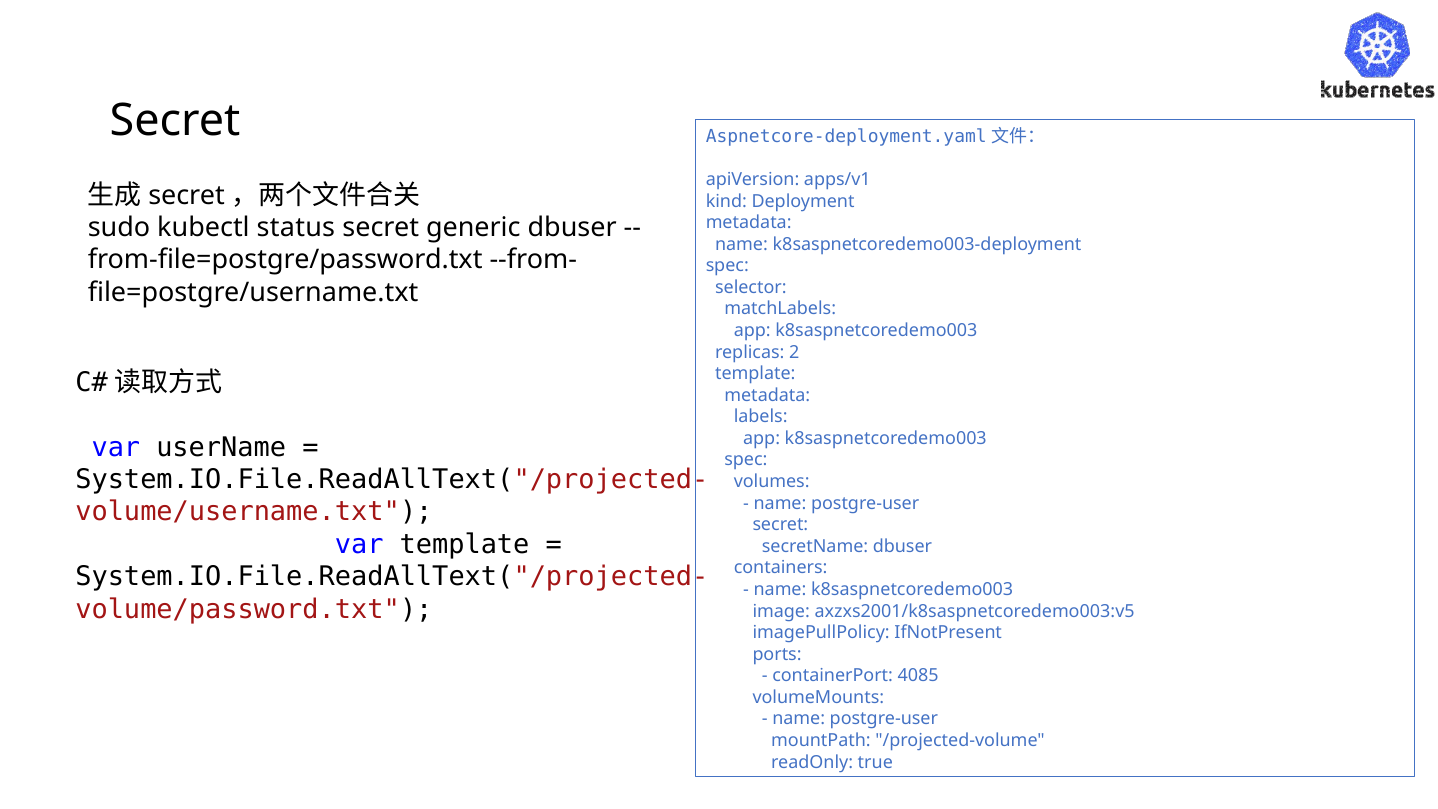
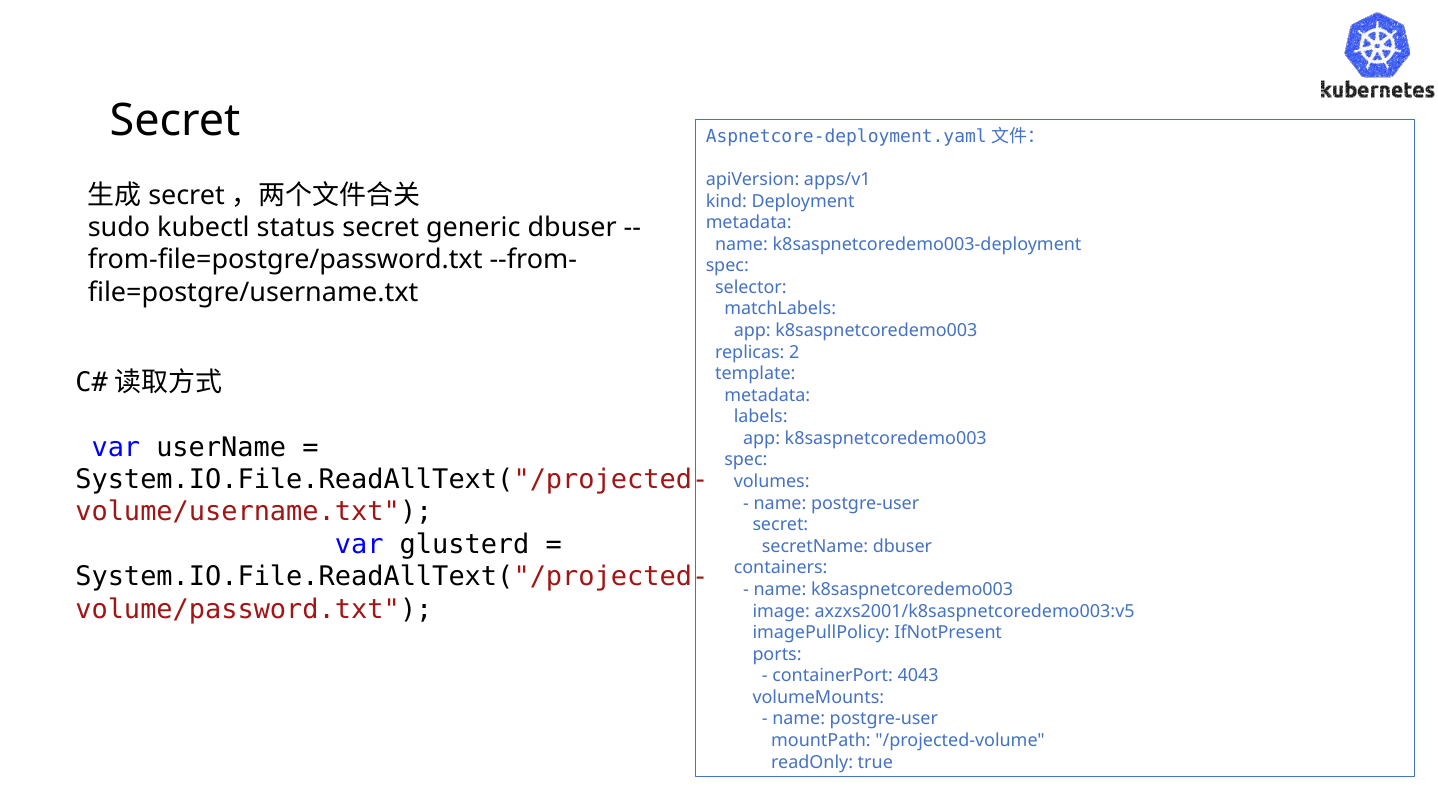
var template: template -> glusterd (465, 544)
4085: 4085 -> 4043 (918, 676)
